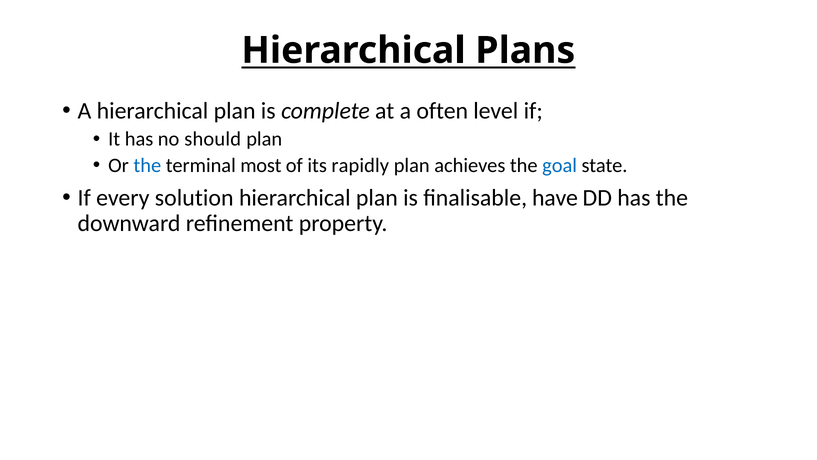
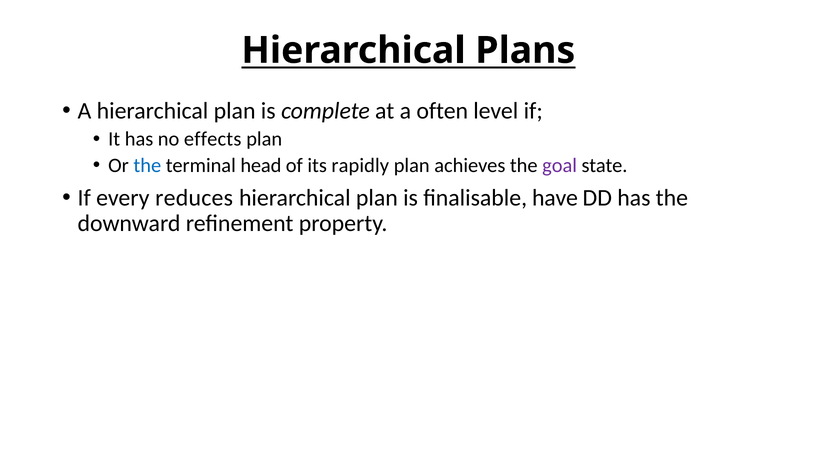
should: should -> effects (213, 139)
most: most -> head (261, 165)
goal colour: blue -> purple (560, 165)
solution: solution -> reduces (194, 198)
